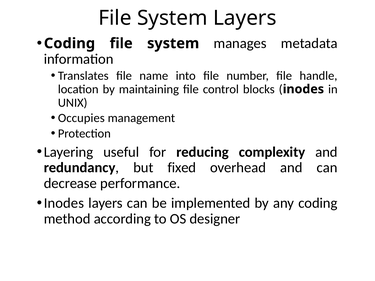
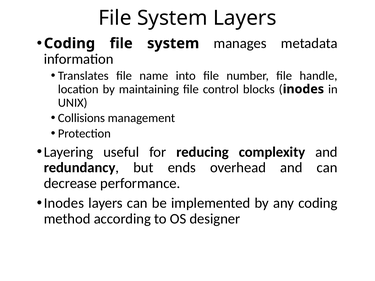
Occupies: Occupies -> Collisions (81, 118)
fixed: fixed -> ends (182, 168)
